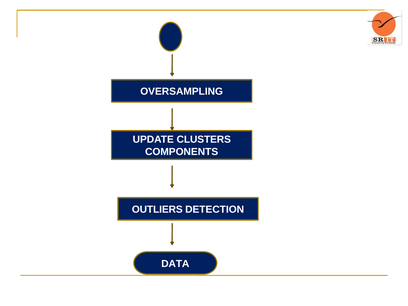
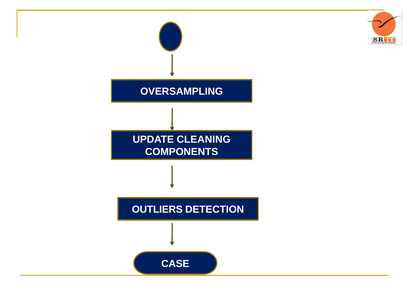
CLUSTERS: CLUSTERS -> CLEANING (204, 140)
DATA: DATA -> CASE (175, 264)
